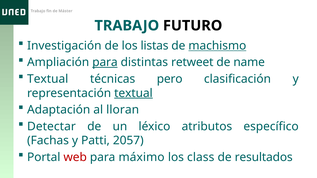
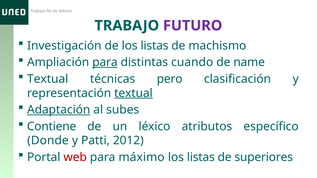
FUTURO colour: black -> purple (193, 26)
machismo underline: present -> none (217, 46)
retweet: retweet -> cuando (192, 62)
Adaptación underline: none -> present (59, 110)
lloran: lloran -> subes (123, 110)
Detectar: Detectar -> Contiene (52, 127)
Fachas: Fachas -> Donde (48, 141)
2057: 2057 -> 2012 (128, 141)
class: class -> listas (201, 157)
resultados: resultados -> superiores (264, 157)
